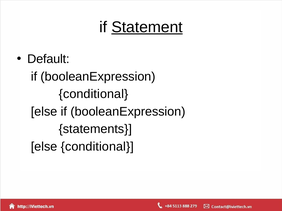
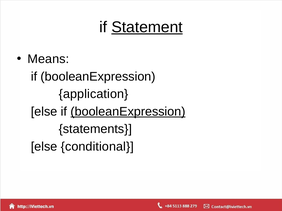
Default: Default -> Means (48, 59)
conditional: conditional -> application (94, 94)
booleanExpression underline: none -> present (128, 112)
